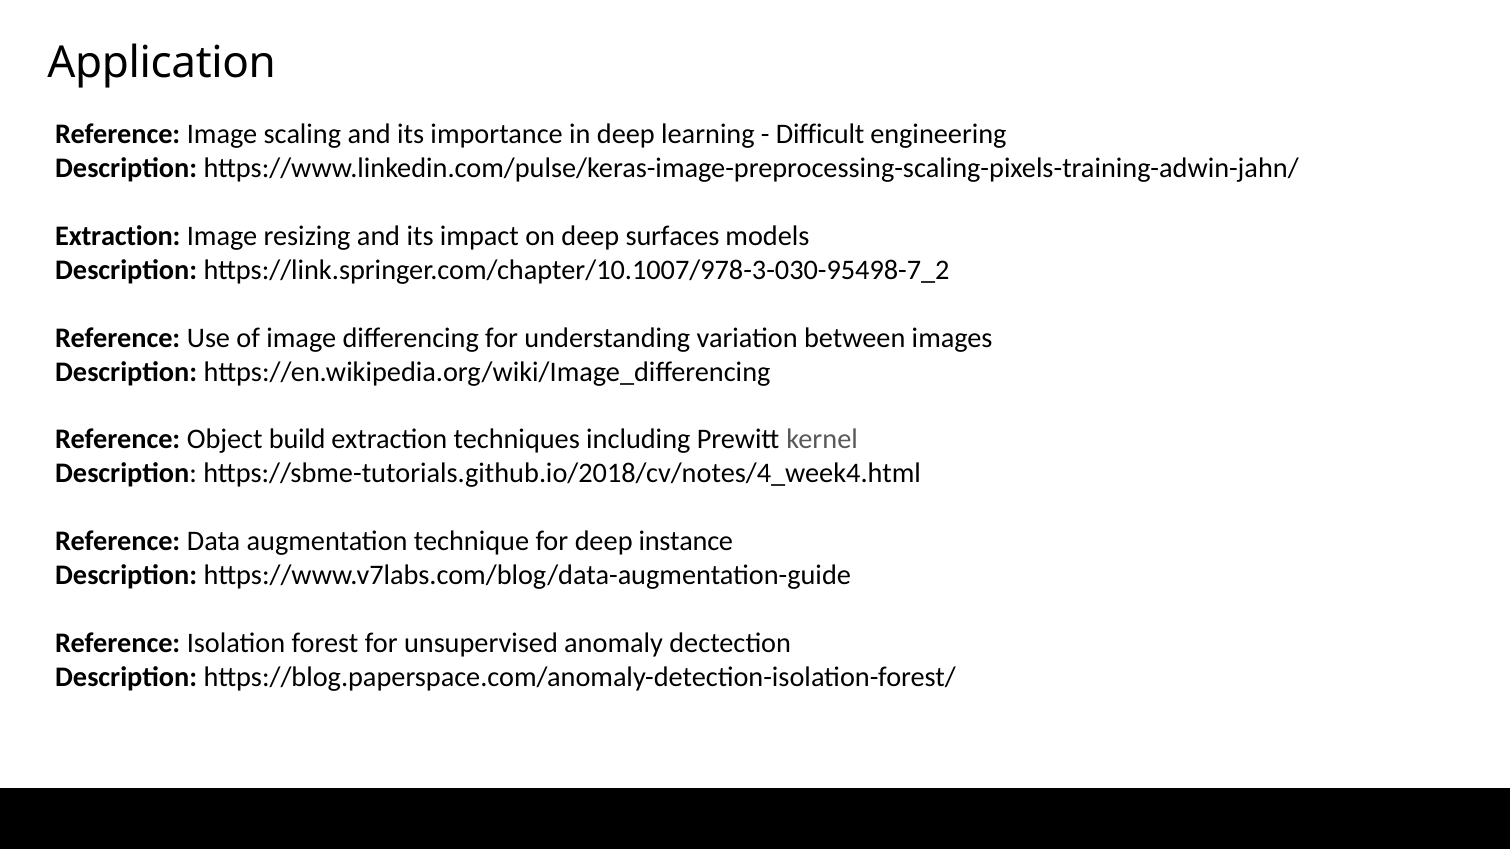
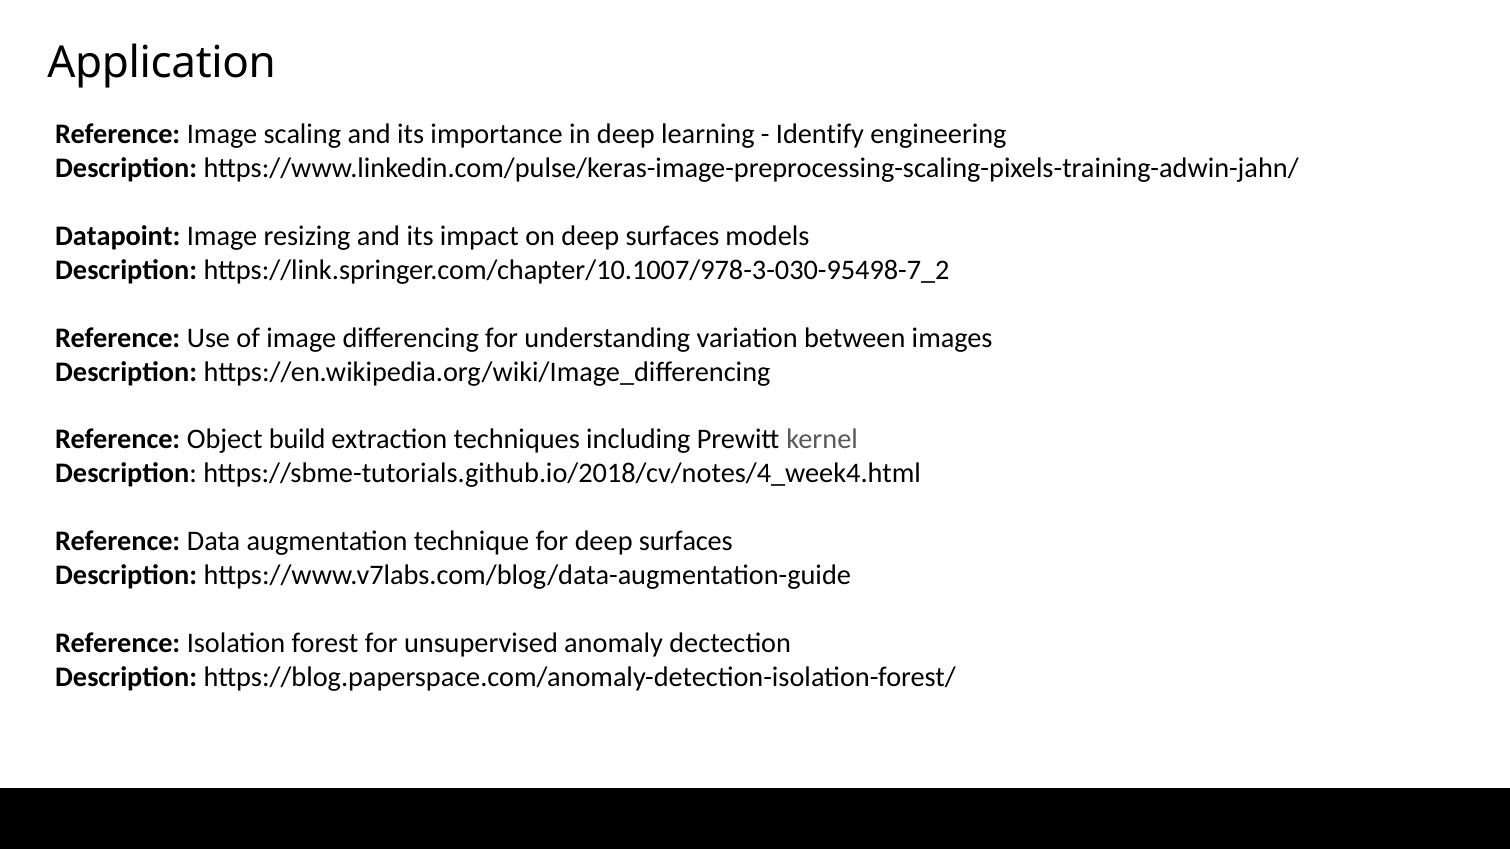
Difficult: Difficult -> Identify (820, 134)
Extraction: Extraction -> Datapoint (118, 236)
for deep instance: instance -> surfaces (686, 542)
